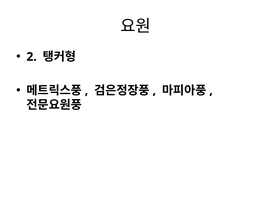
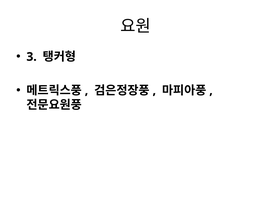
2: 2 -> 3 (32, 57)
